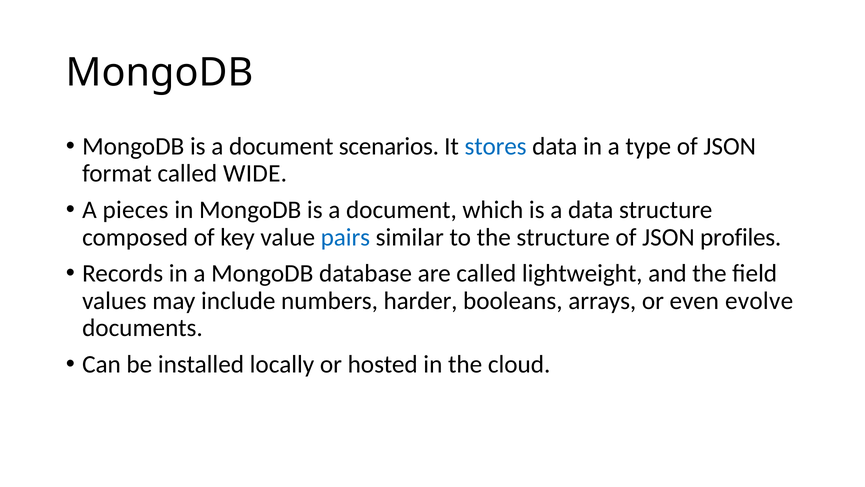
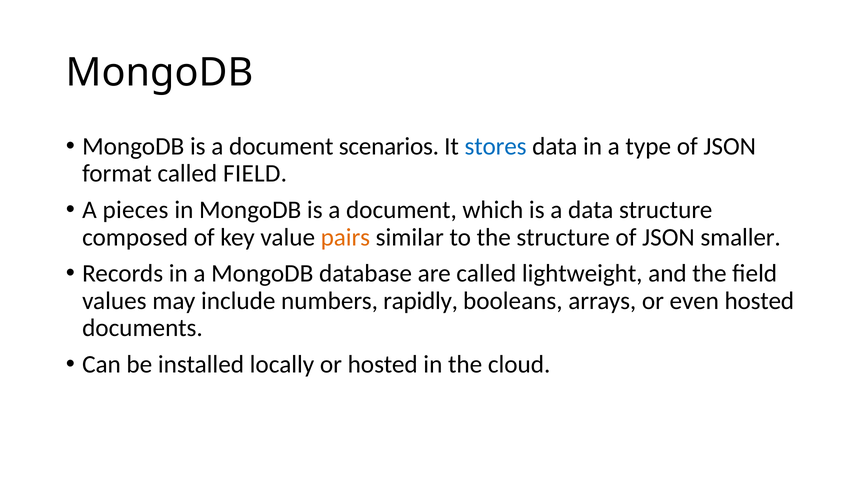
called WIDE: WIDE -> FIELD (255, 173)
pairs colour: blue -> orange (345, 237)
profiles: profiles -> smaller (741, 237)
harder: harder -> rapidly (421, 301)
even evolve: evolve -> hosted (759, 301)
